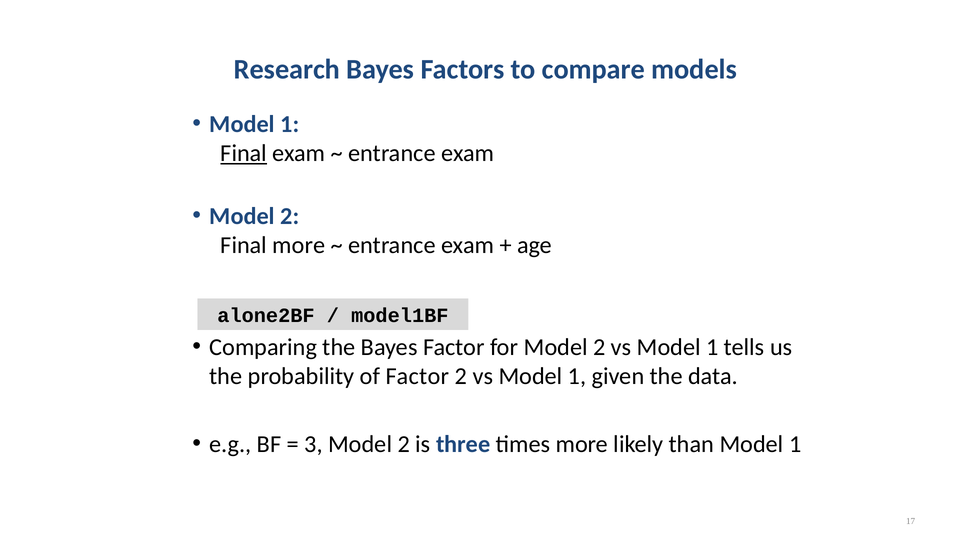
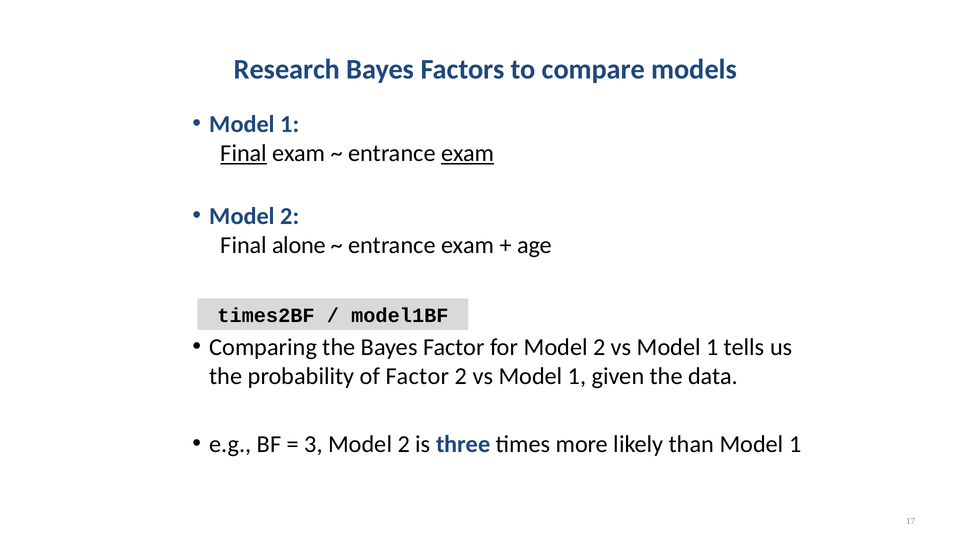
exam underline: none -> present (468, 153)
Final more: more -> alone (299, 245)
alone2BF: alone2BF -> times2BF (266, 316)
